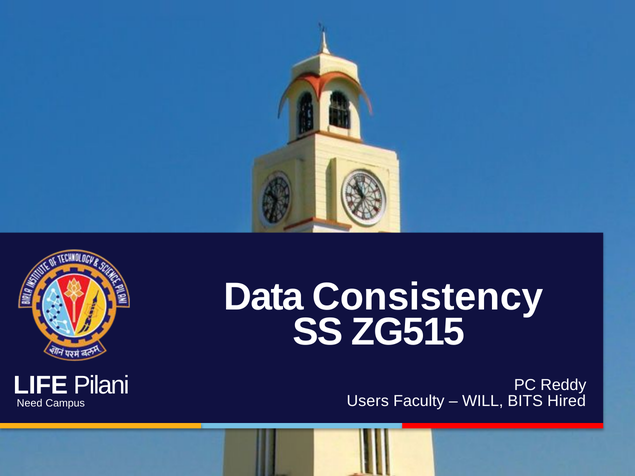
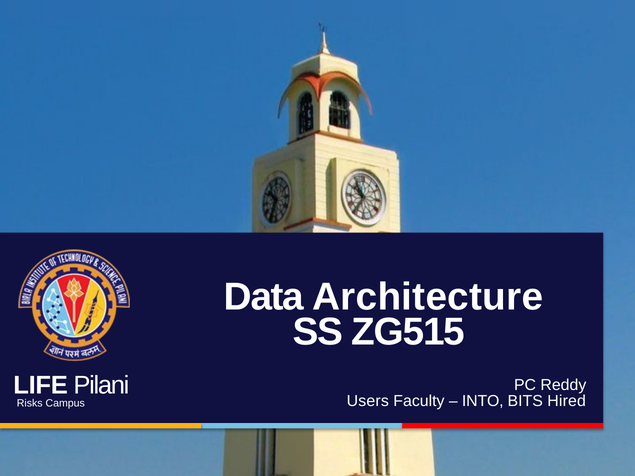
Consistency: Consistency -> Architecture (428, 297)
WILL: WILL -> INTO (483, 401)
Need: Need -> Risks (30, 404)
